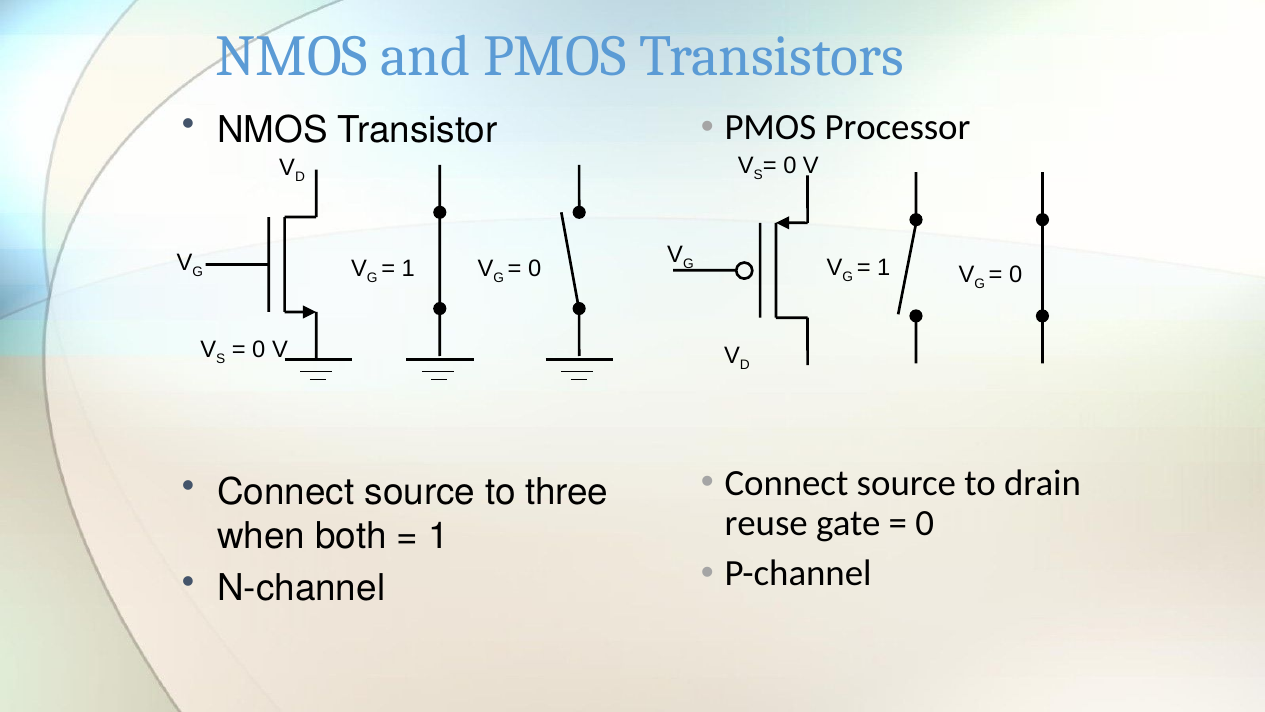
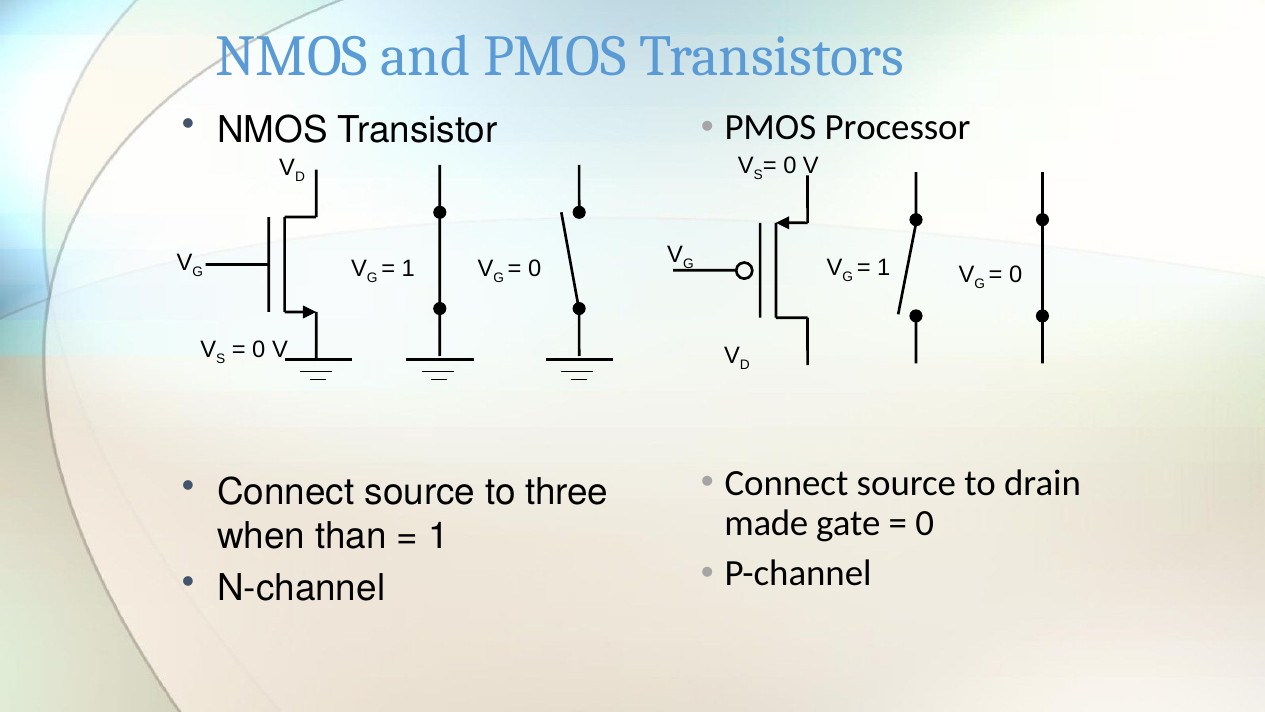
reuse: reuse -> made (766, 523)
both: both -> than (351, 536)
